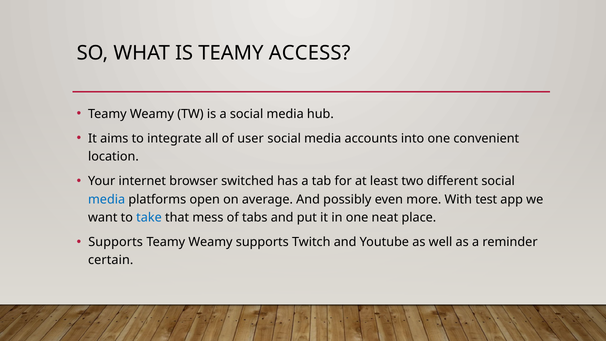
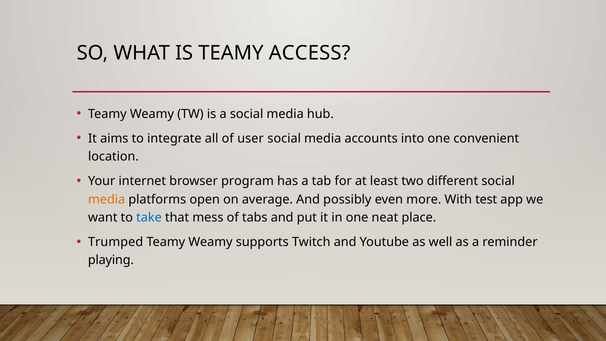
switched: switched -> program (248, 181)
media colour: blue -> orange (107, 199)
Supports: Supports -> Trumped (116, 242)
certain: certain -> playing (111, 260)
